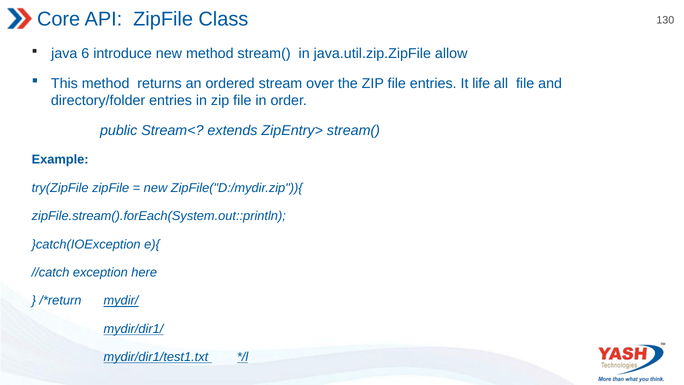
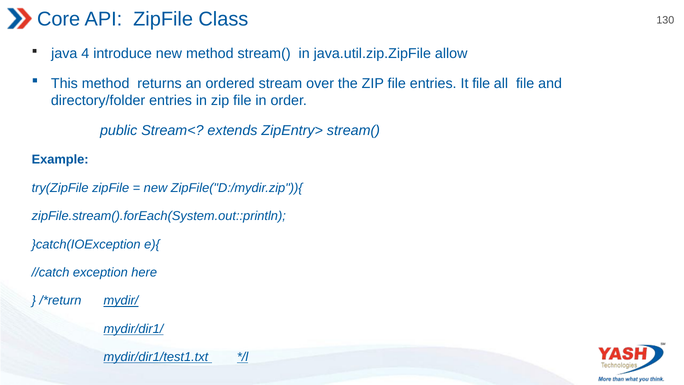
6: 6 -> 4 (85, 53)
It life: life -> file (481, 83)
